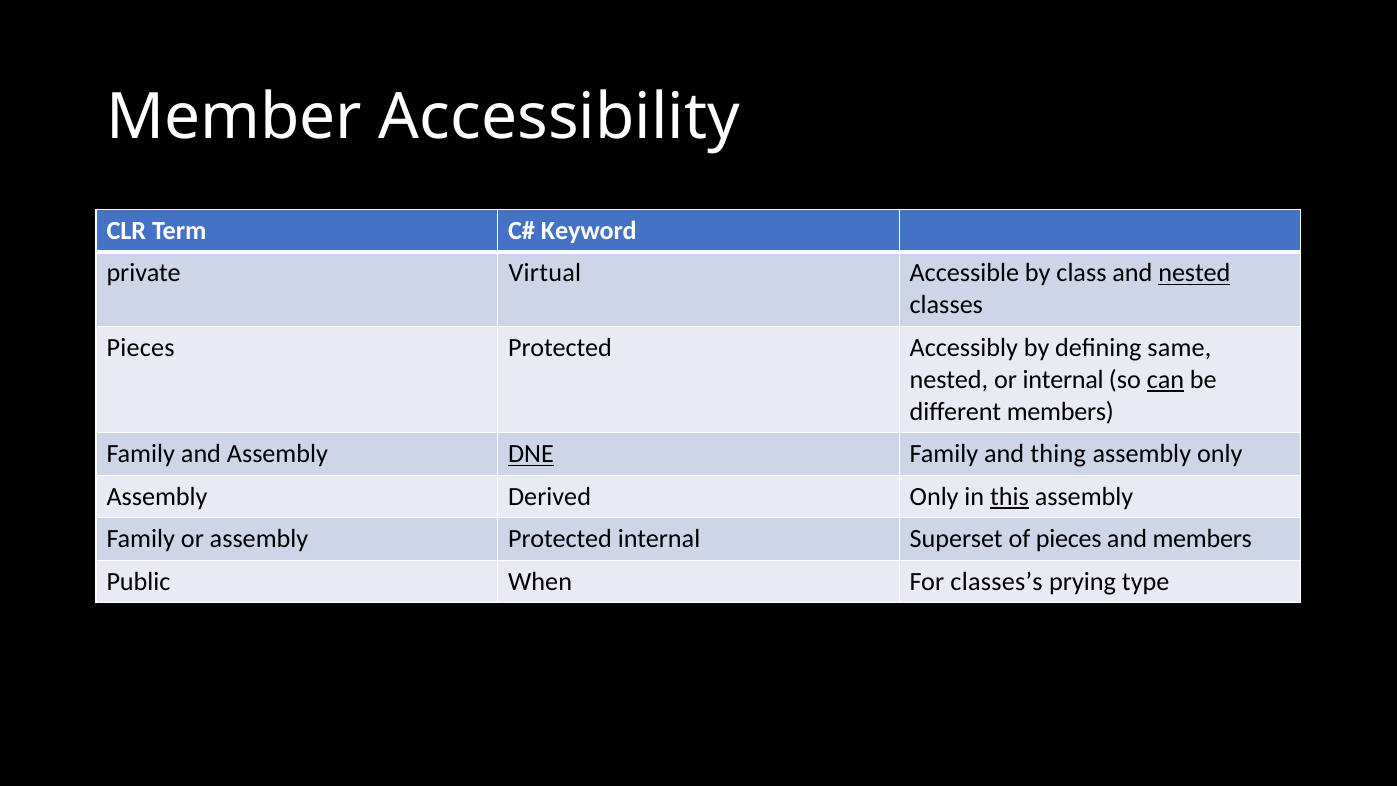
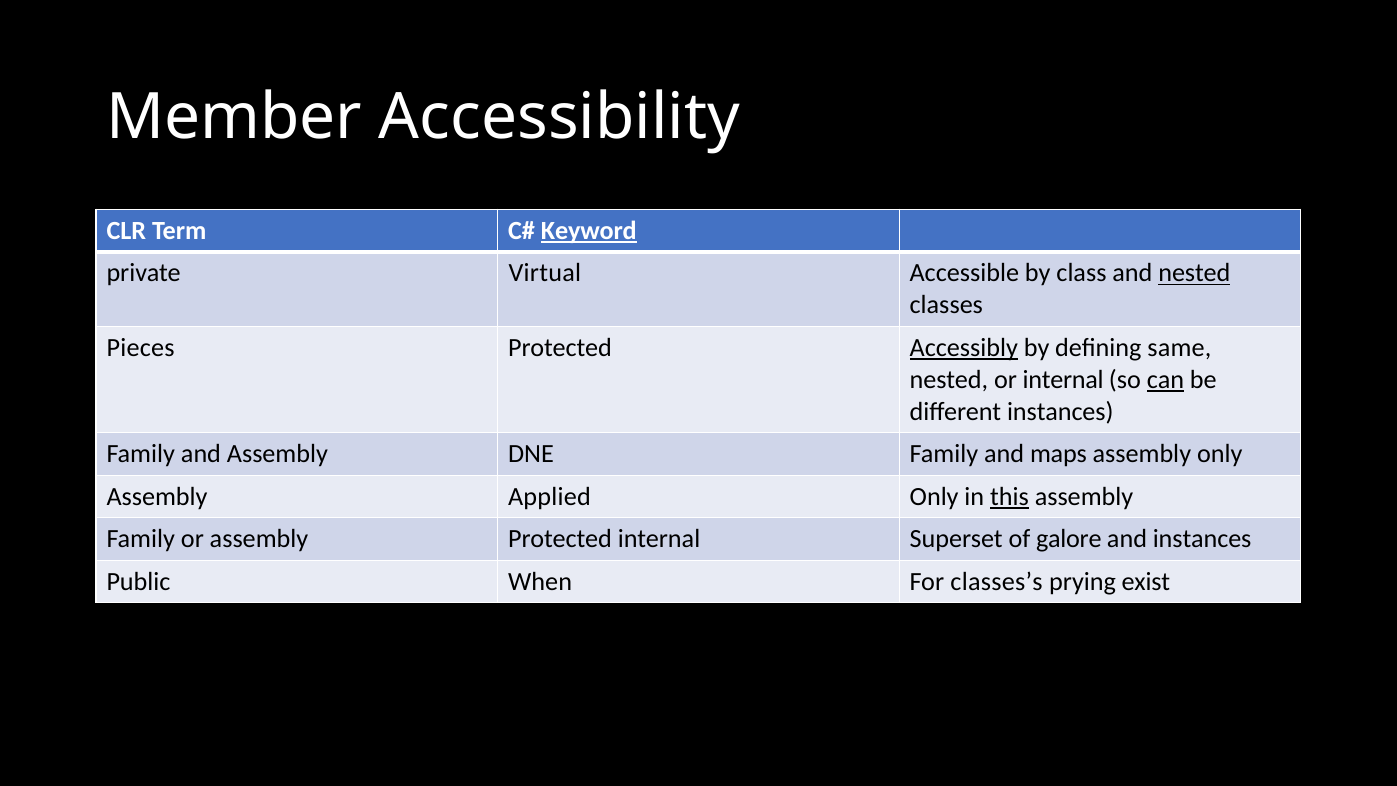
Keyword underline: none -> present (589, 231)
Accessibly underline: none -> present (964, 348)
different members: members -> instances (1060, 412)
DNE underline: present -> none (531, 454)
thing: thing -> maps (1058, 454)
Derived: Derived -> Applied (549, 497)
of pieces: pieces -> galore (1069, 539)
and members: members -> instances (1202, 539)
type: type -> exist (1146, 582)
